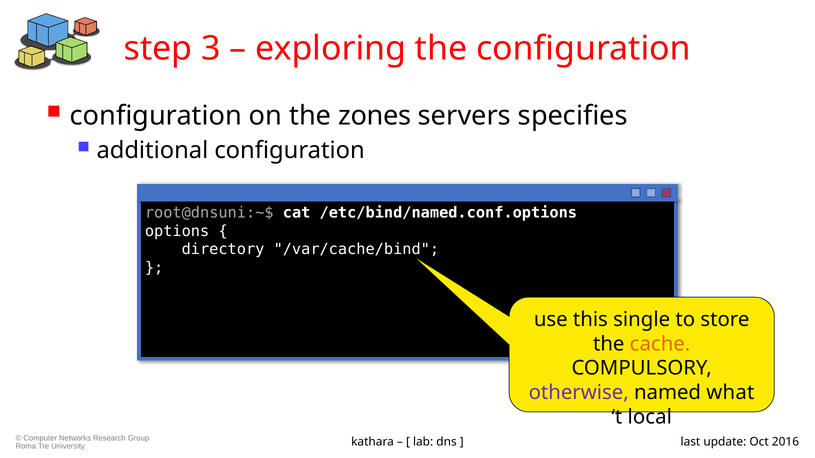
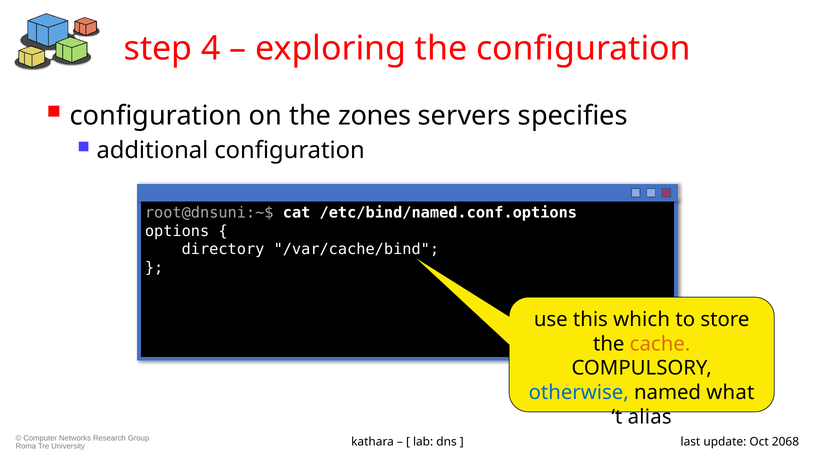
3: 3 -> 4 (211, 48)
single: single -> which (642, 320)
otherwise colour: purple -> blue (579, 393)
local: local -> alias (650, 418)
2016: 2016 -> 2068 (785, 442)
